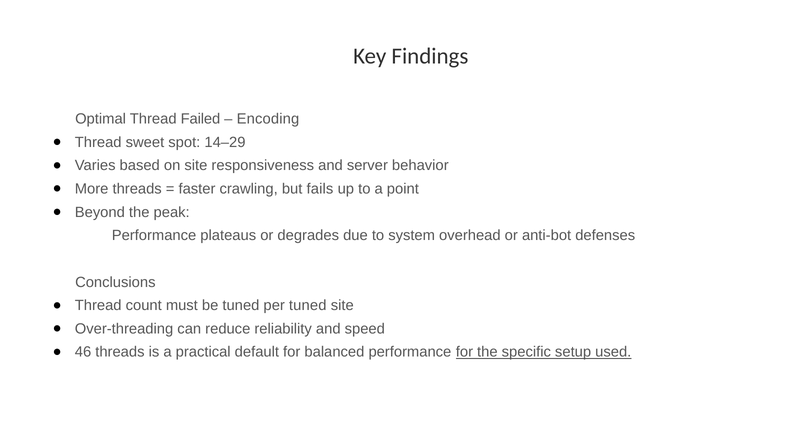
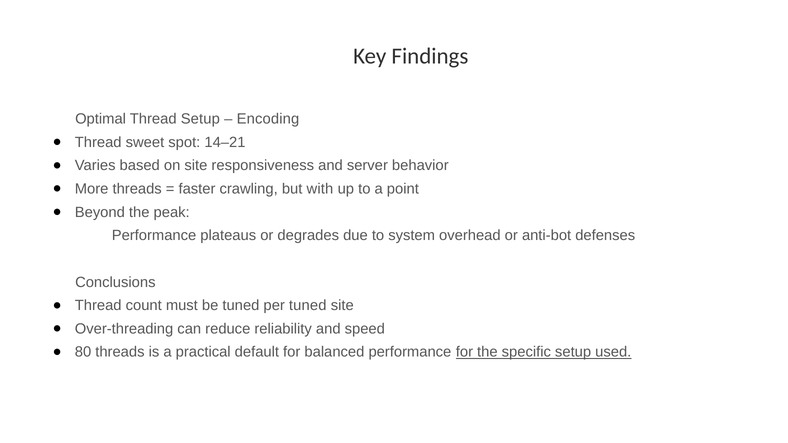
Thread Failed: Failed -> Setup (200, 119)
14–29: 14–29 -> 14–21 (225, 142)
fails: fails -> with (320, 189)
46: 46 -> 80 (83, 352)
